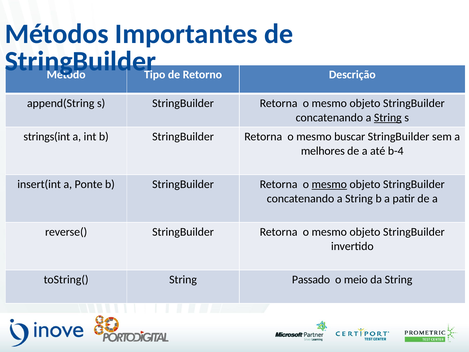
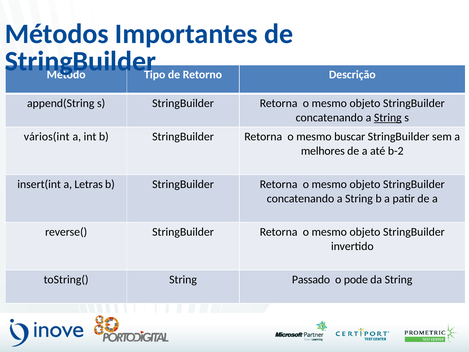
strings(int: strings(int -> vários(int (47, 137)
b-4: b-4 -> b-2 (396, 151)
Ponte: Ponte -> Letras (89, 184)
mesmo underline: present -> none (329, 184)
meio: meio -> pode (356, 280)
